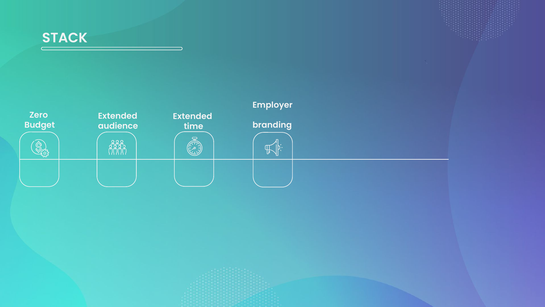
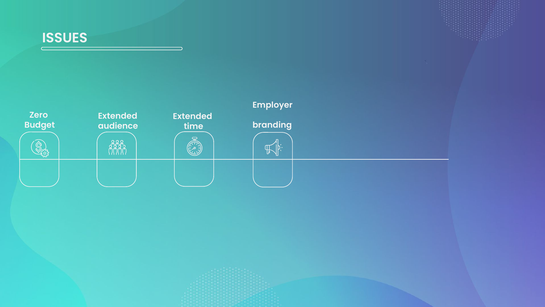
STACK: STACK -> ISSUES (65, 38)
